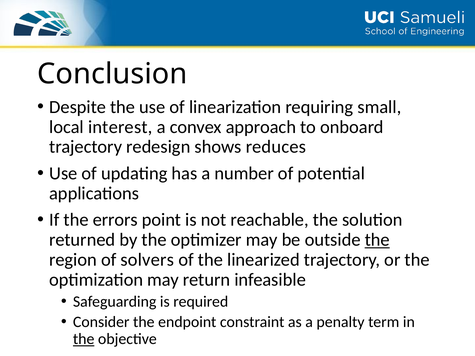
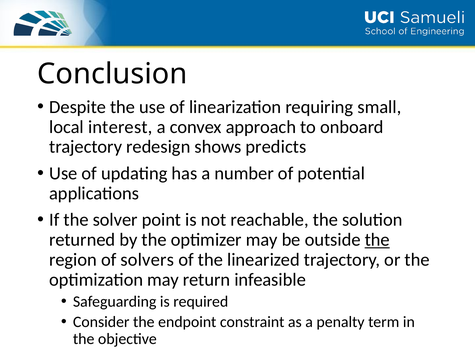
reduces: reduces -> predicts (276, 147)
errors: errors -> solver (115, 220)
the underline: present -> none (84, 339)
